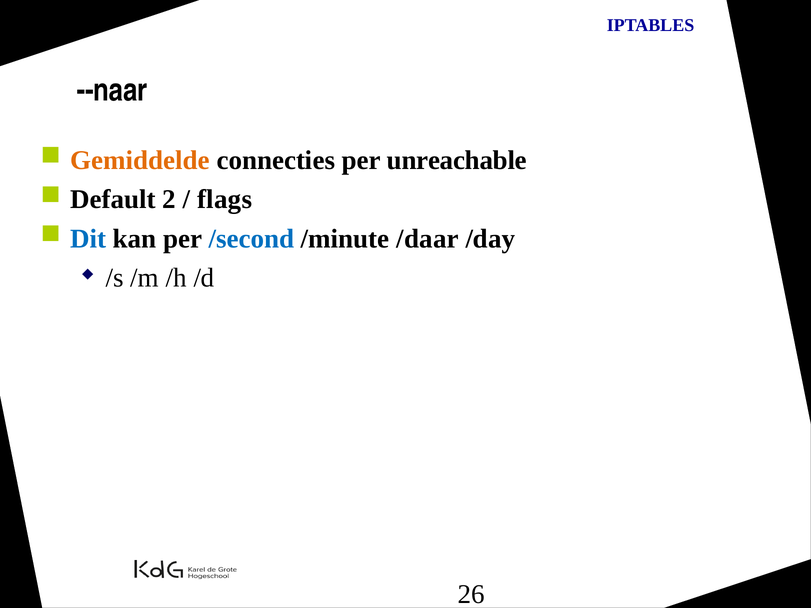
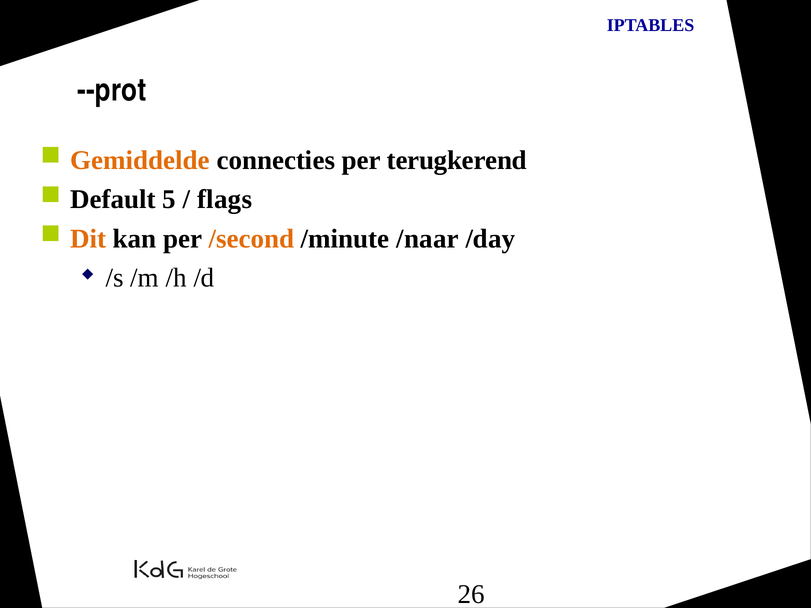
--naar: --naar -> --prot (112, 90)
unreachable: unreachable -> terugkerend (457, 160)
2: 2 -> 5 (169, 200)
Dit colour: blue -> orange (88, 239)
/second colour: blue -> orange (251, 239)
/daar: /daar -> /naar (428, 239)
